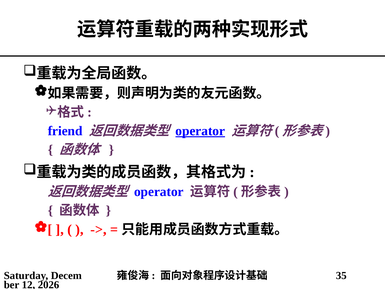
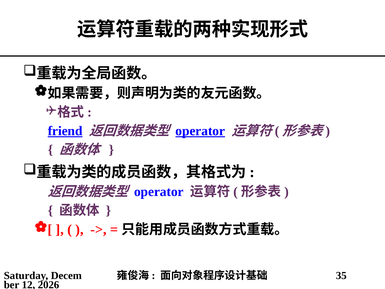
friend underline: none -> present (65, 131)
